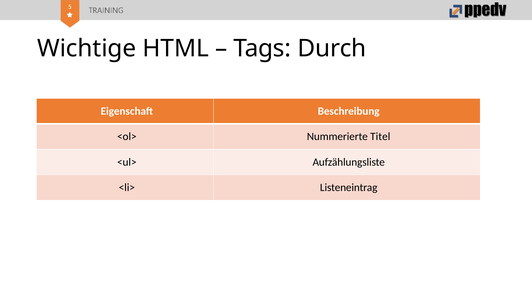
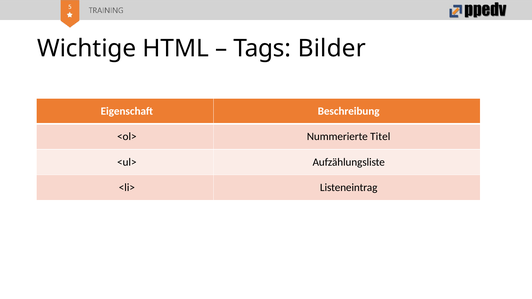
Durch: Durch -> Bilder (332, 49)
